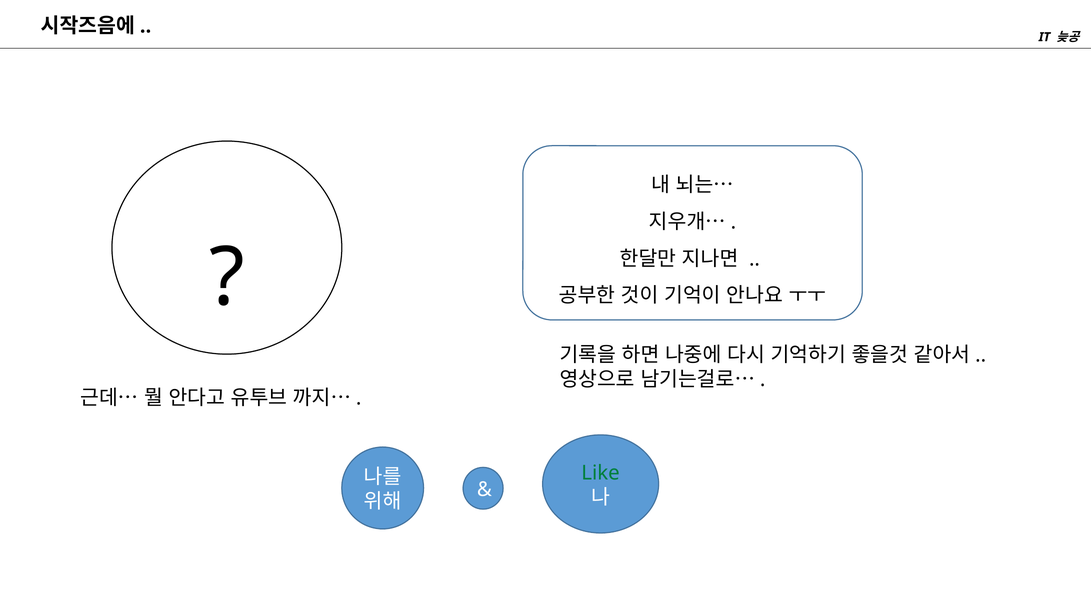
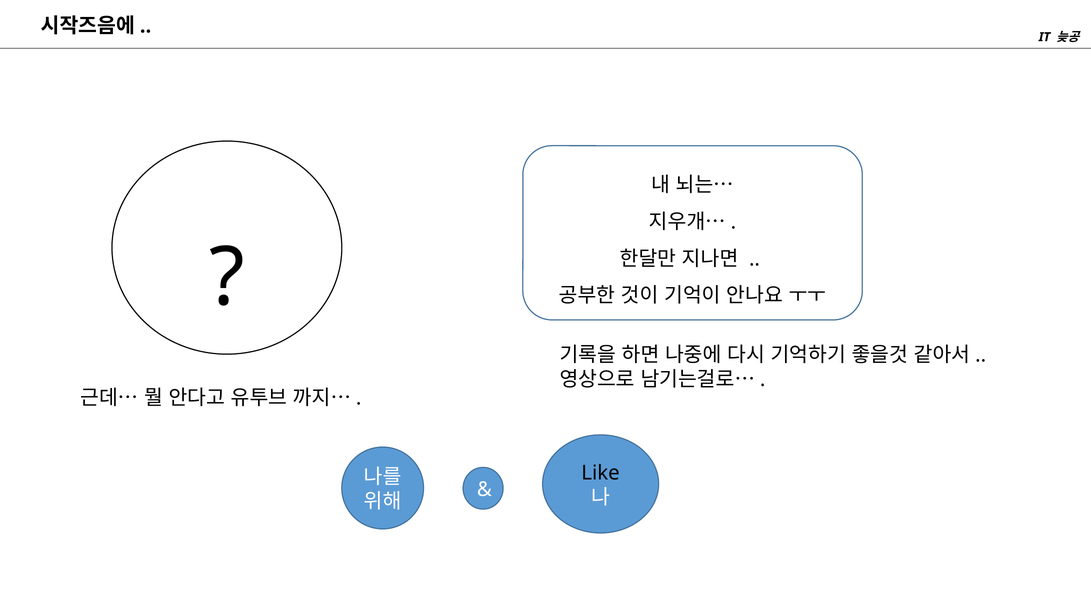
Like colour: green -> black (601, 473)
